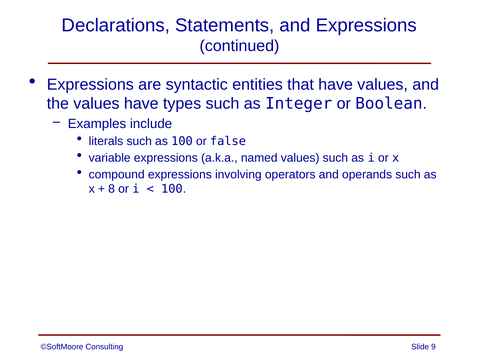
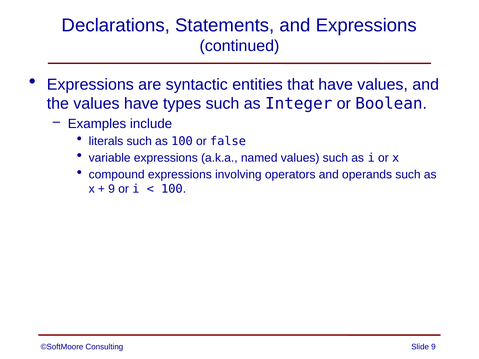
8: 8 -> 9 (112, 189)
